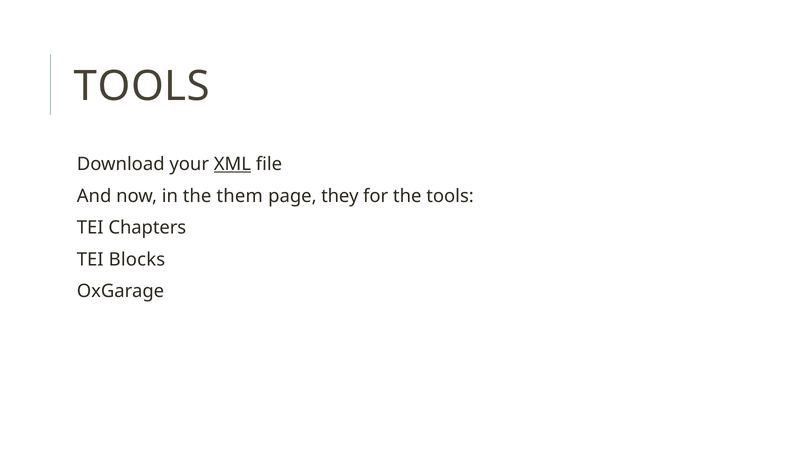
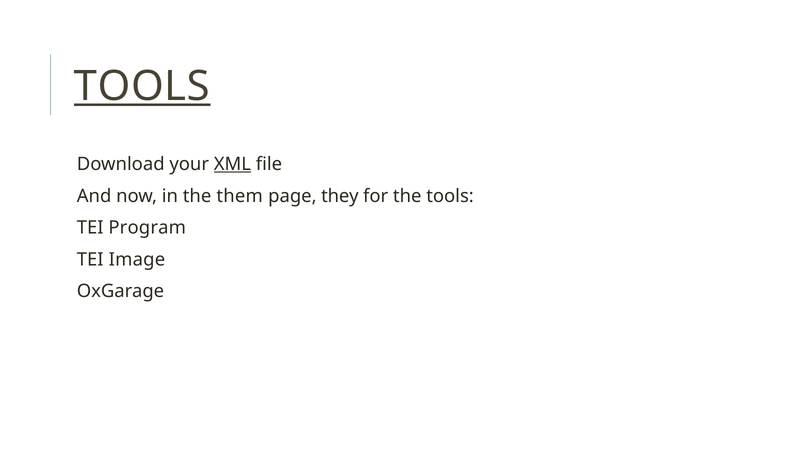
TOOLS underline: none -> present (142, 87)
Chapters: Chapters -> Program (147, 228)
Blocks: Blocks -> Image (137, 259)
